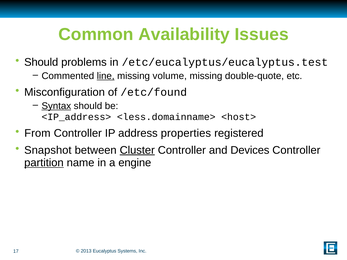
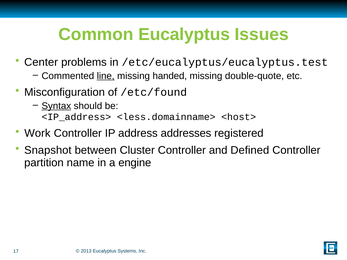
Common Availability: Availability -> Eucalyptus (184, 35)
Should: Should -> Center (41, 62)
volume: volume -> handed (170, 76)
From: From -> Work (37, 133)
properties: properties -> addresses (186, 133)
Cluster underline: present -> none (137, 150)
Devices: Devices -> Defined (250, 150)
partition underline: present -> none (44, 163)
